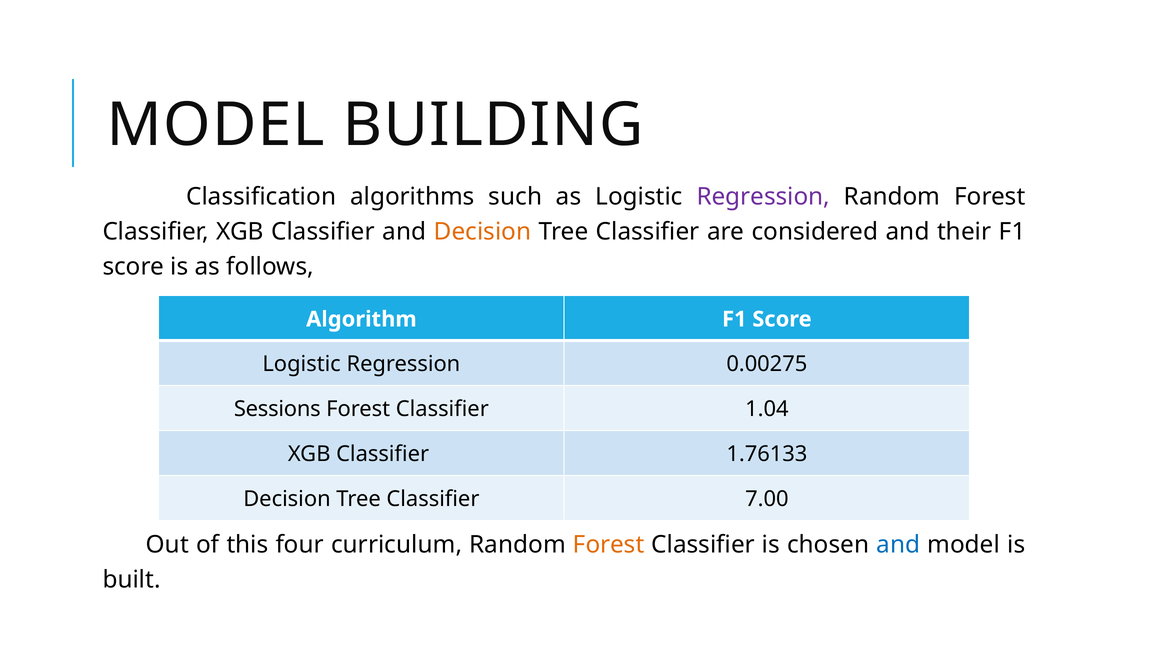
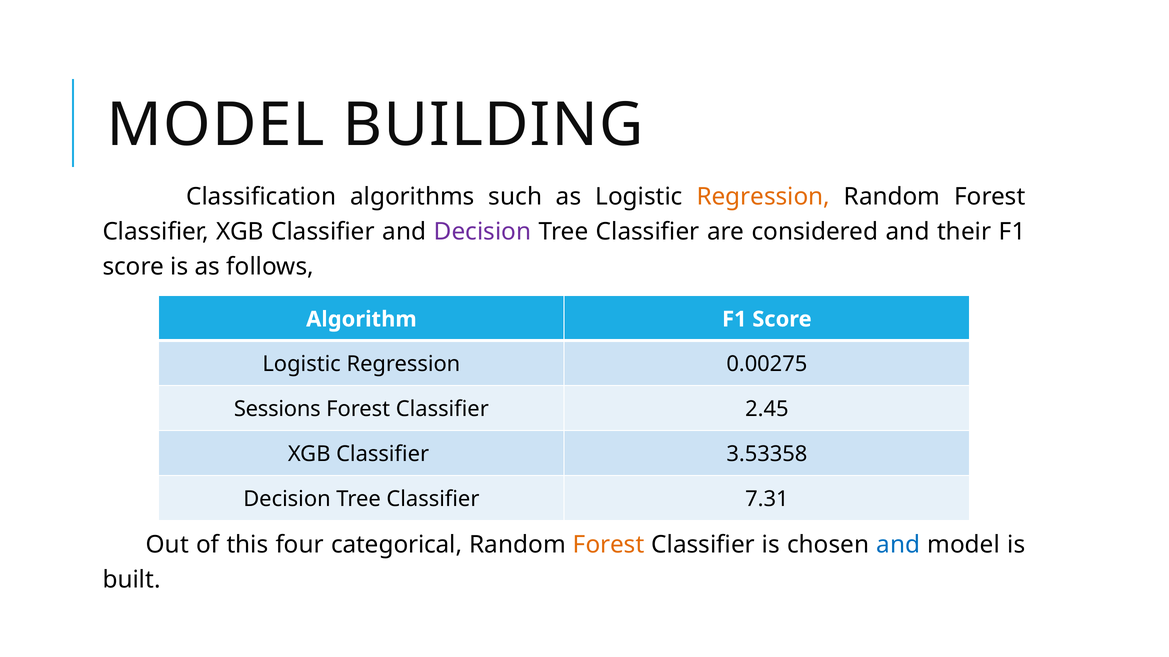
Regression colour: purple -> orange (763, 197)
Decision colour: orange -> purple (482, 232)
1.04: 1.04 -> 2.45 (767, 410)
1.76133: 1.76133 -> 3.53358 (767, 455)
7.00: 7.00 -> 7.31 (767, 500)
curriculum: curriculum -> categorical (397, 545)
